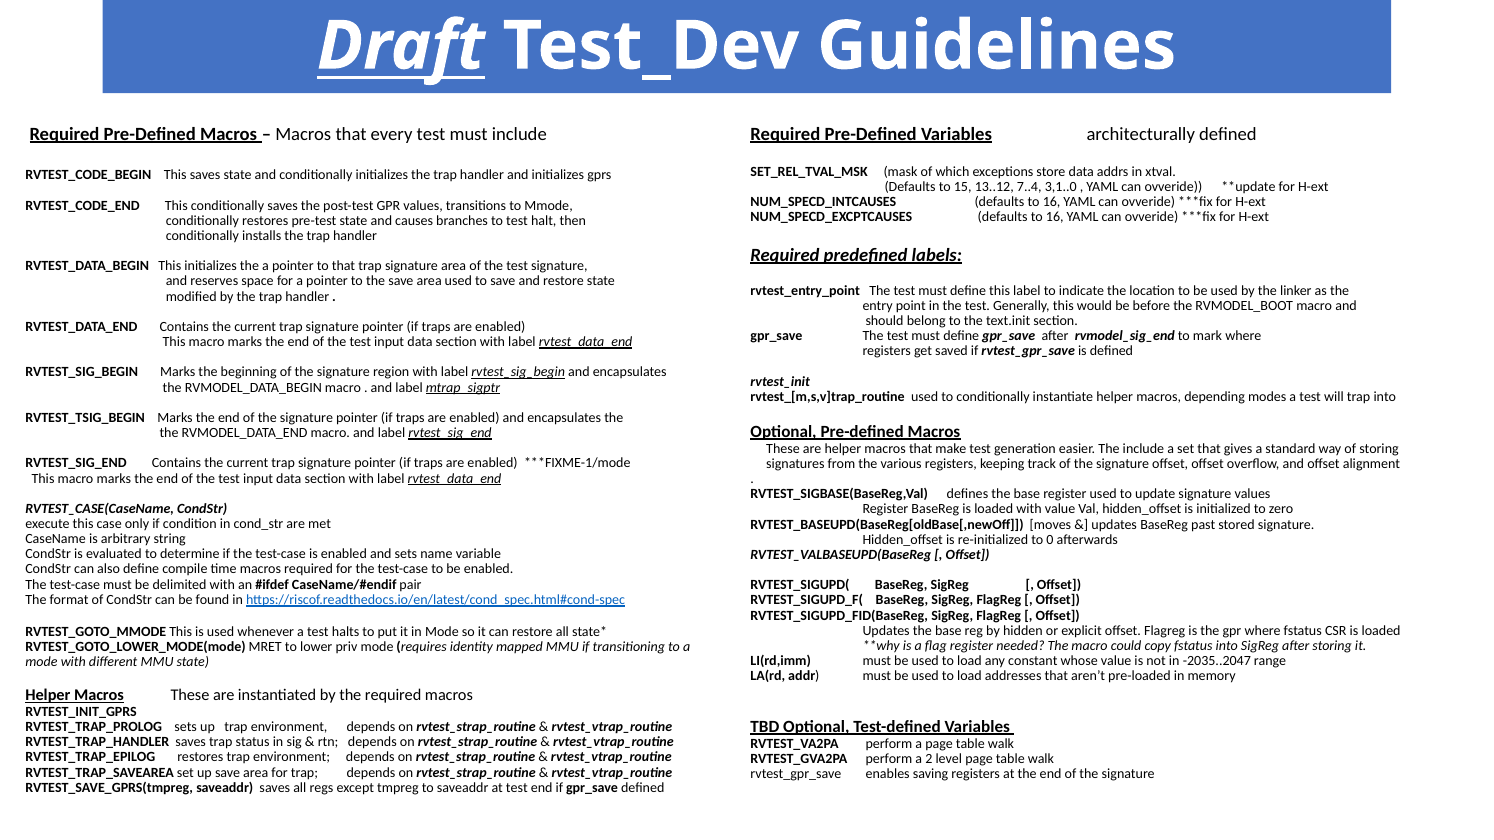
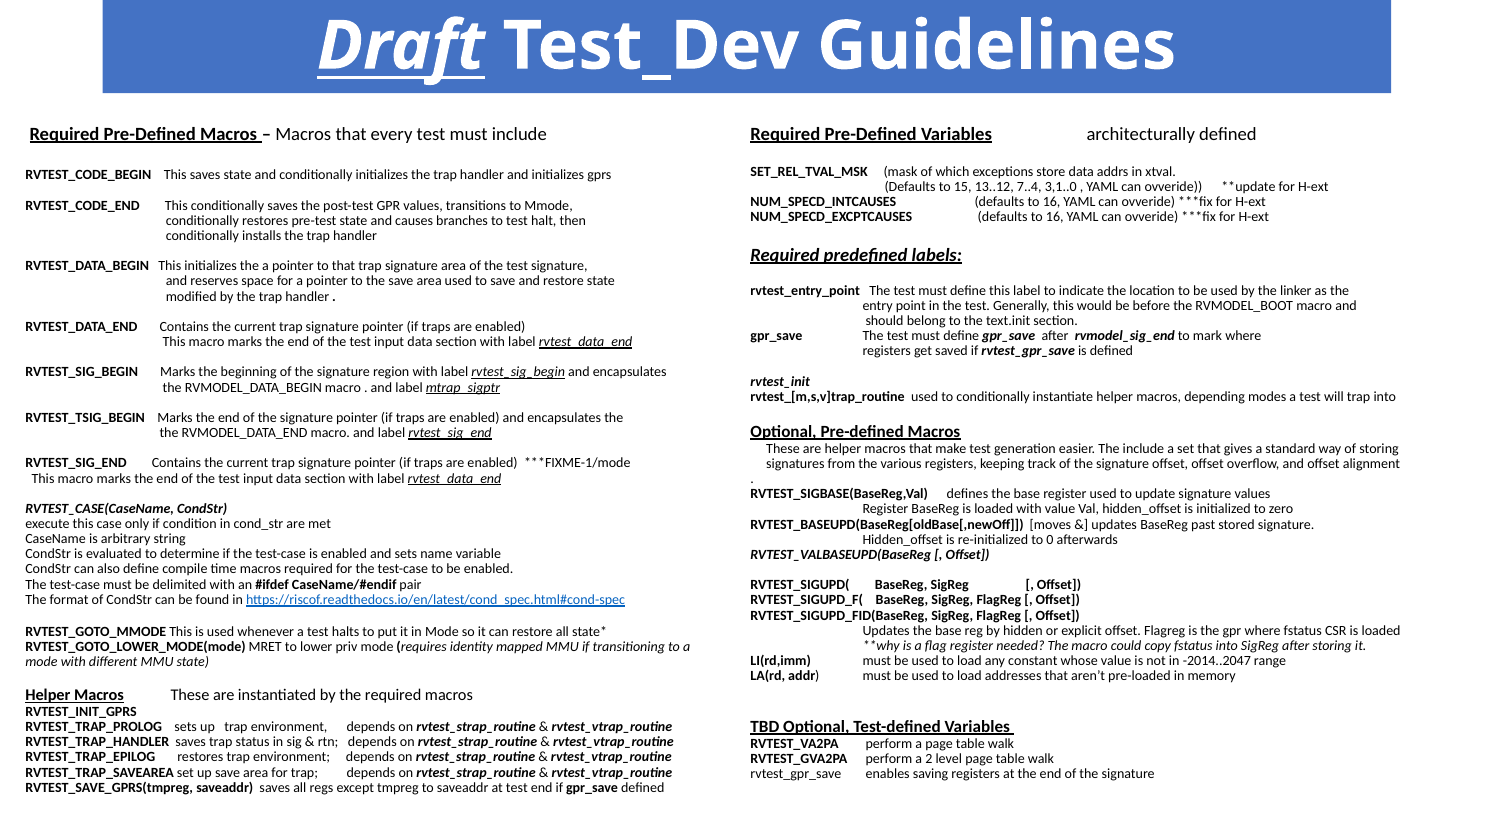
-2035..2047: -2035..2047 -> -2014..2047 (1217, 661)
